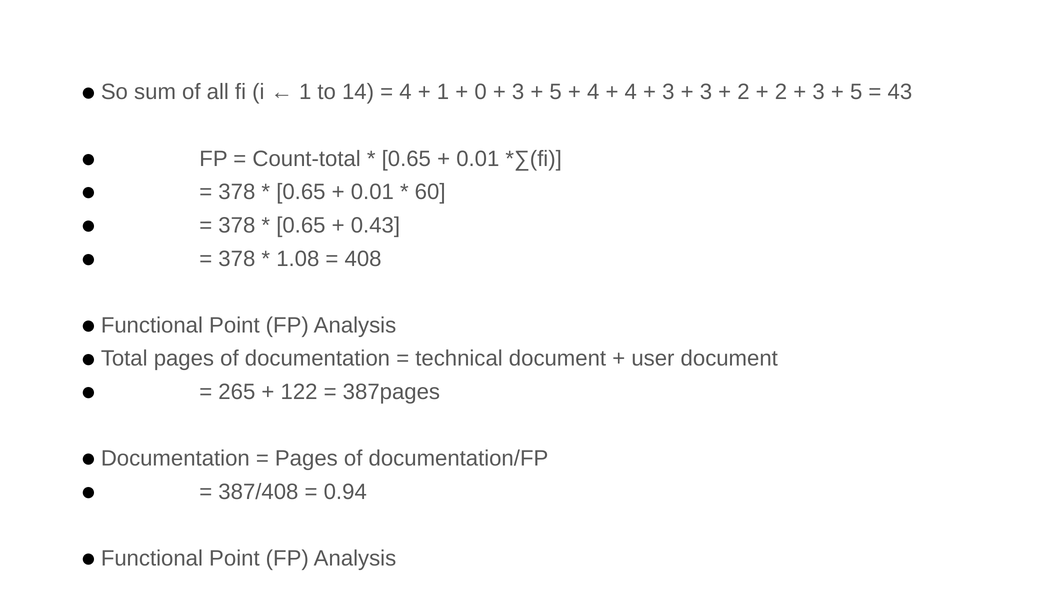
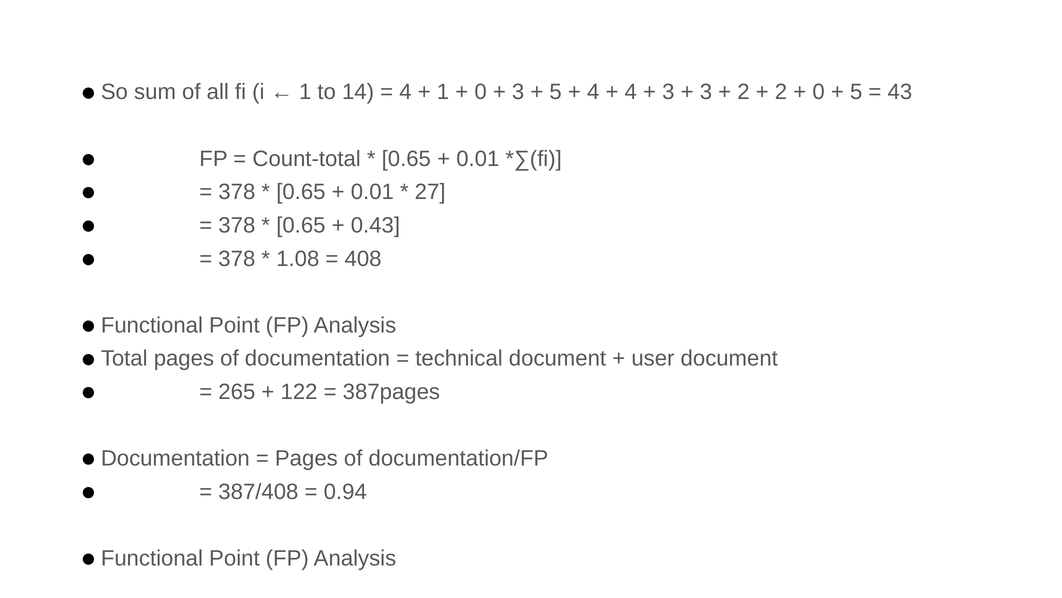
3: 3 -> 0 (819, 92)
60: 60 -> 27 (430, 192)
